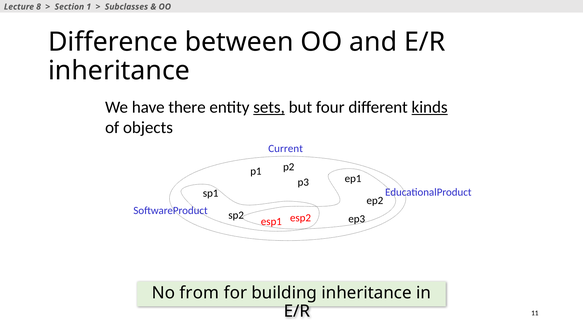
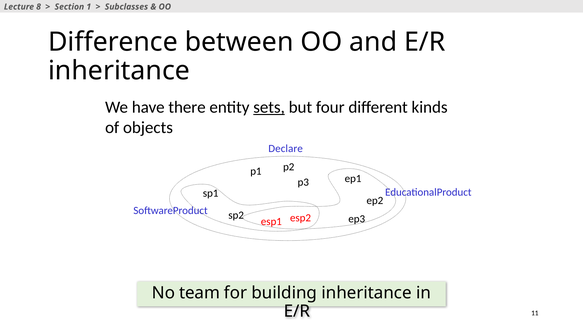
kinds underline: present -> none (430, 107)
Current: Current -> Declare (286, 149)
from: from -> team (200, 293)
